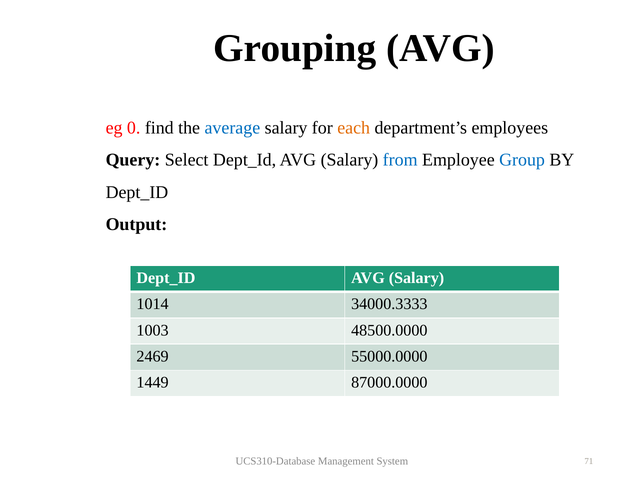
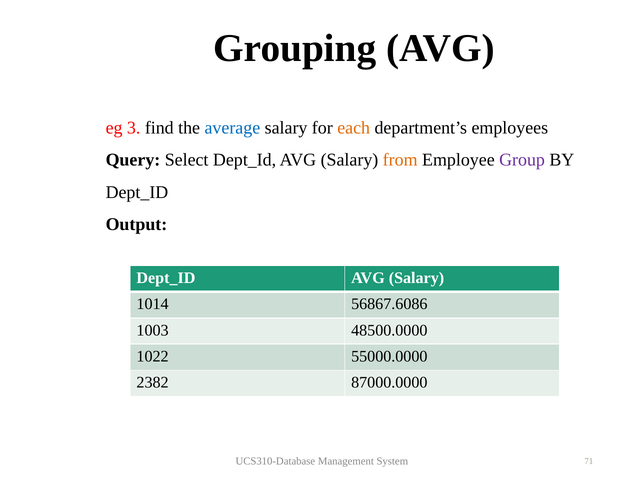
0: 0 -> 3 (134, 128)
from colour: blue -> orange (400, 160)
Group colour: blue -> purple (522, 160)
34000.3333: 34000.3333 -> 56867.6086 (389, 304)
2469: 2469 -> 1022 (153, 356)
1449: 1449 -> 2382 (153, 383)
